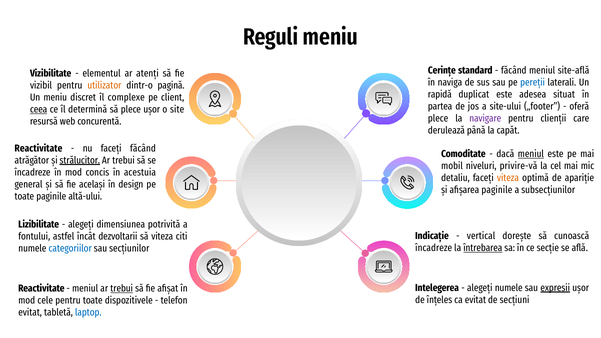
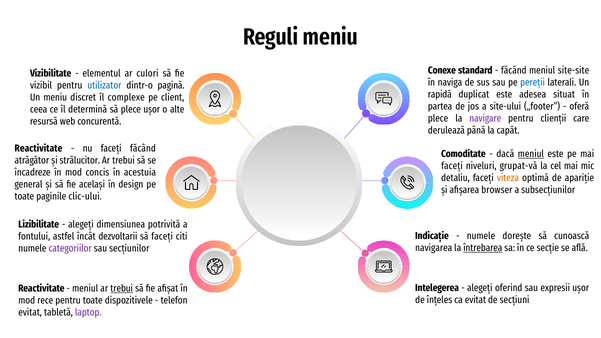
Cerințe: Cerințe -> Conexe (442, 70)
site-află: site-află -> site-site (574, 70)
atenți: atenți -> culori (147, 74)
utilizator colour: orange -> blue (104, 86)
ceea underline: present -> none (39, 110)
site: site -> alte (177, 110)
strălucitor underline: present -> none (80, 160)
mobil: mobil -> faceți (452, 166)
privire-vă: privire-vă -> grupat-vă (518, 166)
afișarea paginile: paginile -> browser (497, 190)
altă-ului: altă-ului -> clic-ului (85, 196)
vertical: vertical -> numele (481, 236)
să viteza: viteza -> faceți (162, 237)
încadreze: încadreze -> navigarea (434, 248)
categoriilor colour: blue -> purple (70, 249)
alegeți numele: numele -> oferind (509, 288)
expresii underline: present -> none (555, 288)
cele: cele -> rece (45, 300)
laptop colour: blue -> purple (88, 312)
